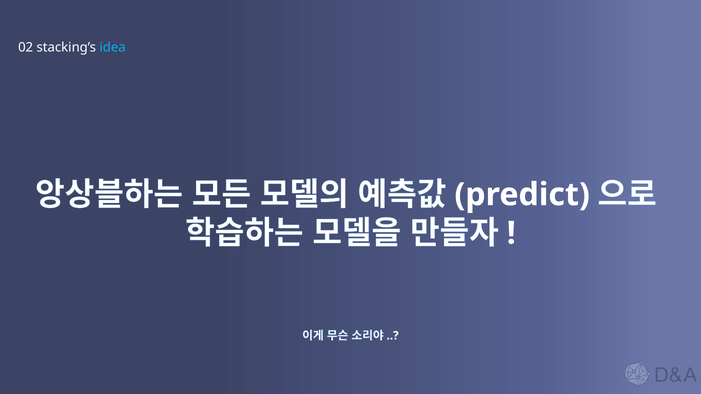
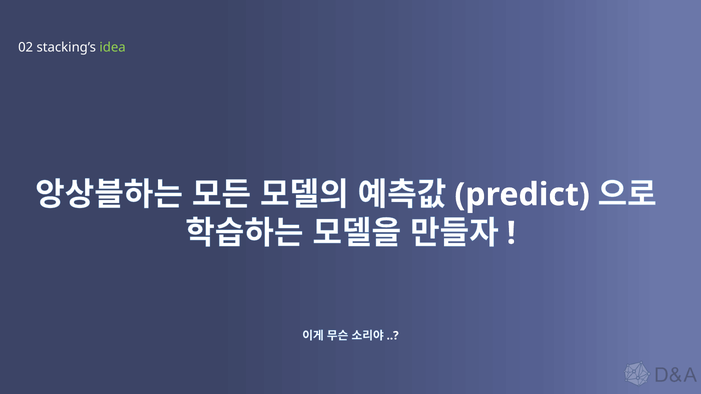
idea colour: light blue -> light green (113, 48)
